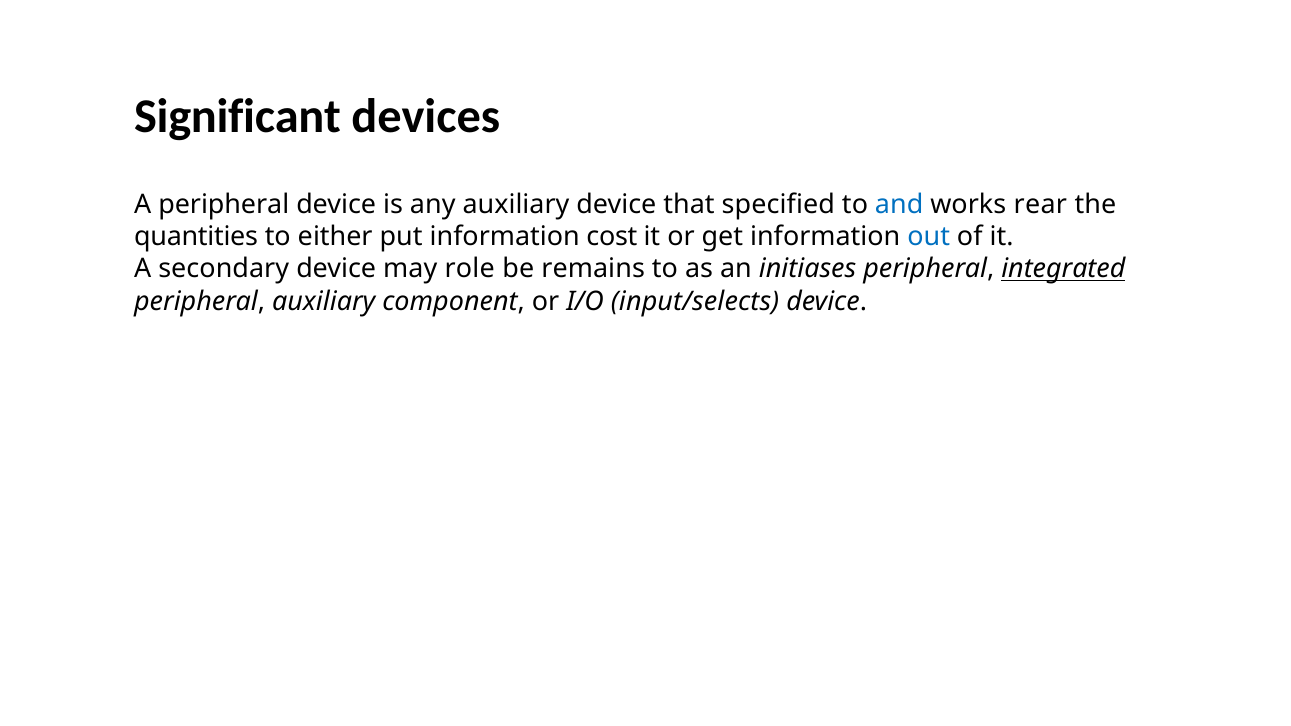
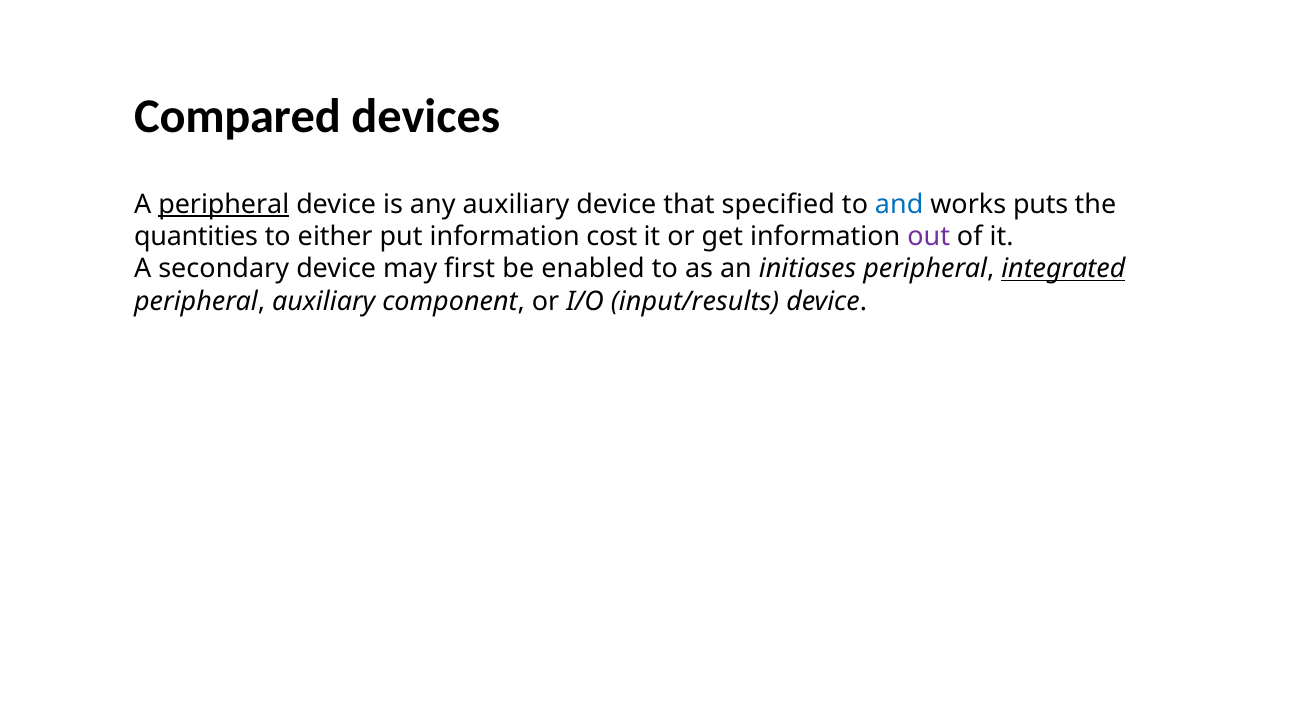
Significant: Significant -> Compared (237, 116)
peripheral underline: none -> present (224, 204)
rear: rear -> puts (1041, 204)
out colour: blue -> purple (929, 237)
role: role -> first (470, 269)
remains: remains -> enabled (593, 269)
input/selects: input/selects -> input/results (695, 301)
